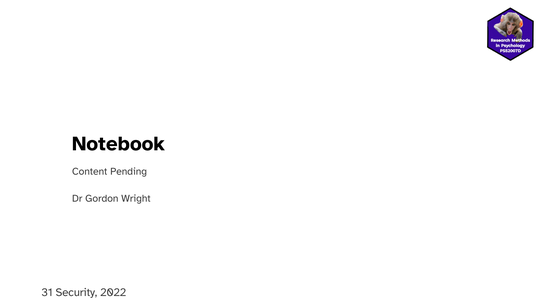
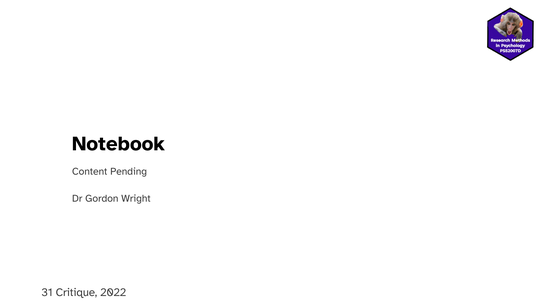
Security: Security -> Critique (76, 293)
